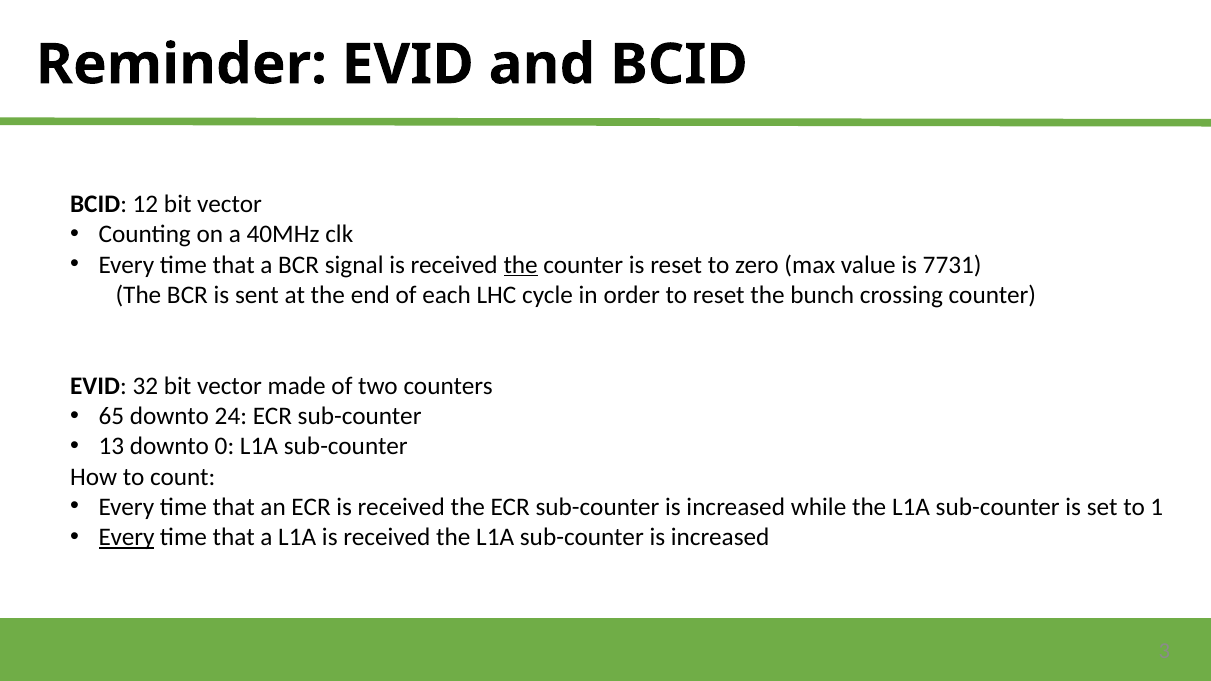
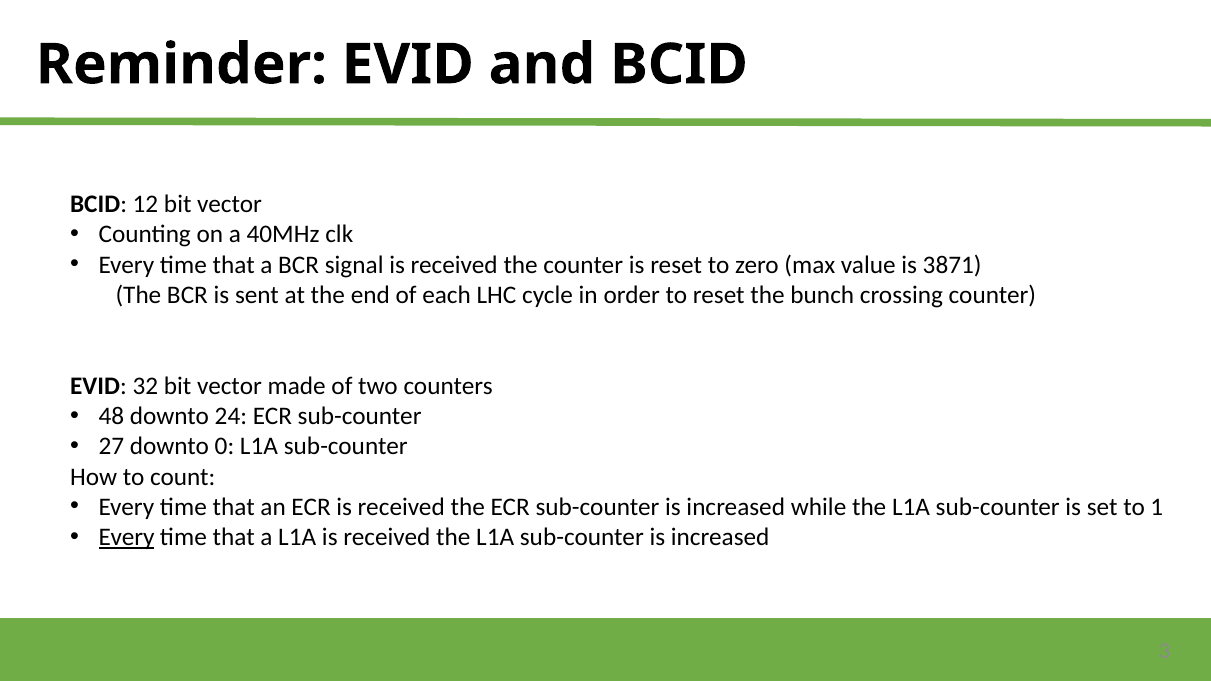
the underline: present -> none (521, 265)
7731: 7731 -> 3871 (952, 265)
65: 65 -> 48 (111, 416)
13: 13 -> 27 (111, 447)
